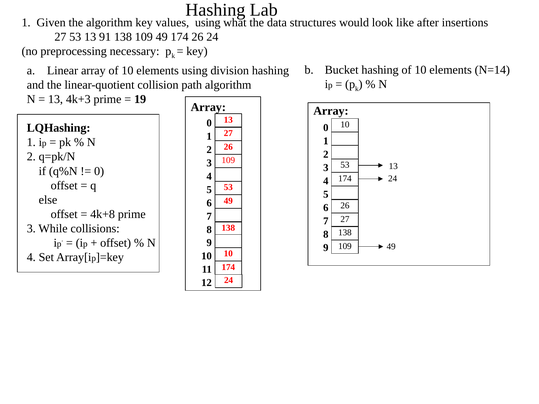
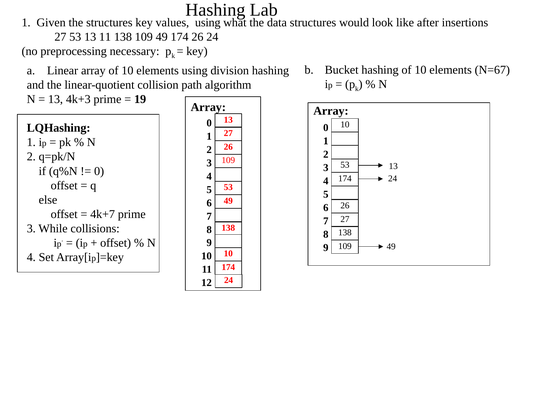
the algorithm: algorithm -> structures (109, 23)
13 91: 91 -> 11 (105, 37)
N=14: N=14 -> N=67 (492, 70)
4k+8: 4k+8 -> 4k+7 (103, 214)
